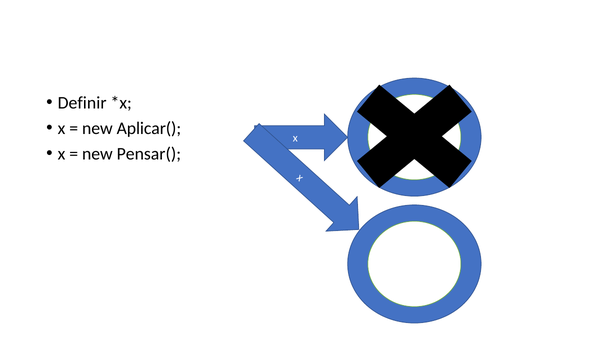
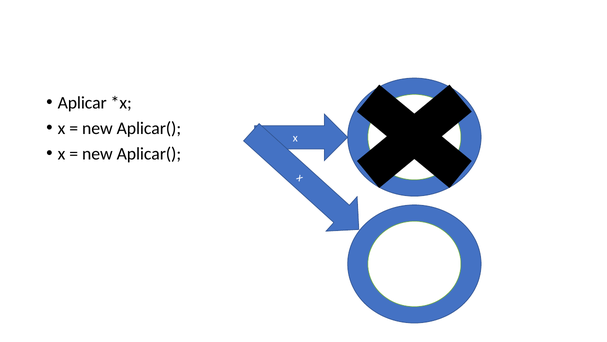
Definir: Definir -> Aplicar (82, 103)
Pensar(: Pensar( -> Aplicar( (149, 154)
